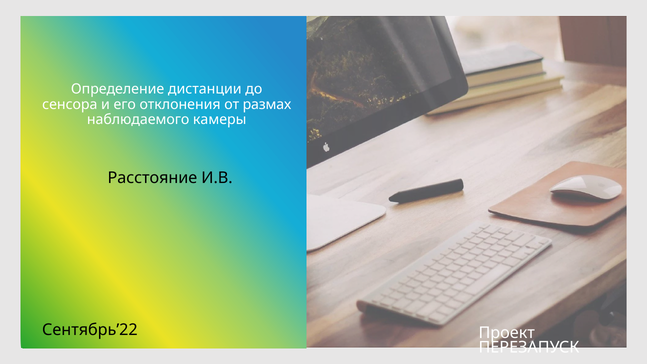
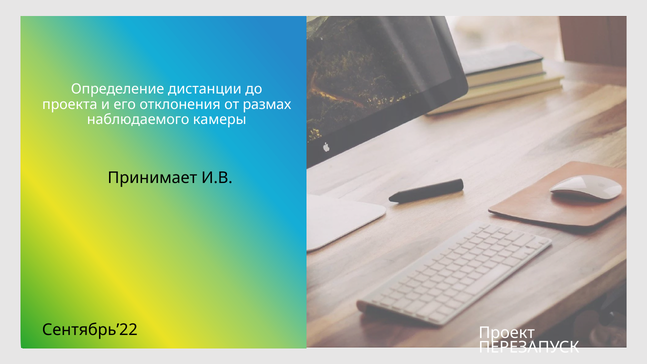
сенсора: сенсора -> проекта (70, 104)
Расстояние: Расстояние -> Принимает (152, 178)
